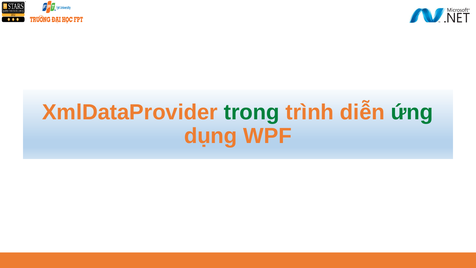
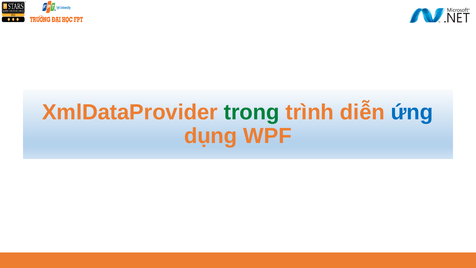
ứng colour: green -> blue (412, 112)
